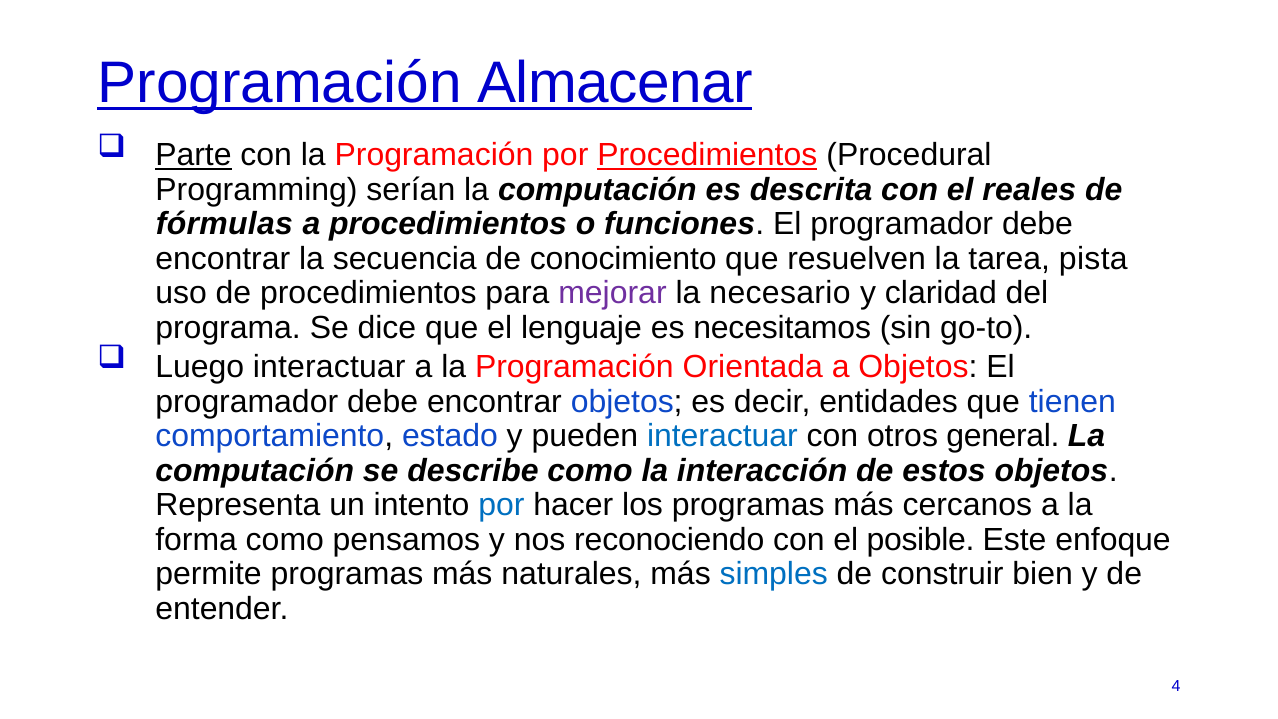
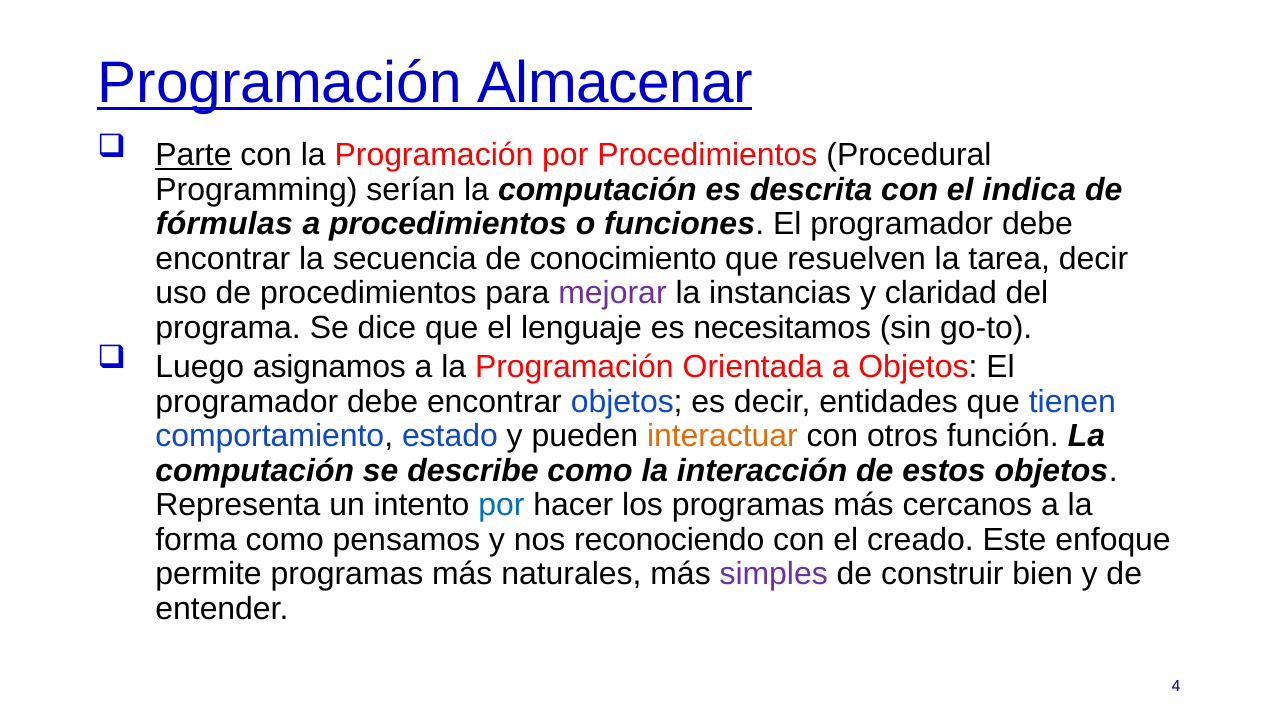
Procedimientos underline: present -> none (707, 155)
reales: reales -> indica (1029, 190)
tarea pista: pista -> decir (1093, 259)
necesario: necesario -> instancias (780, 293)
Luego interactuar: interactuar -> asignamos (329, 367)
interactuar colour: blue -> orange (722, 436)
general: general -> función (1003, 436)
posible: posible -> creado (920, 539)
simples colour: blue -> purple (774, 574)
